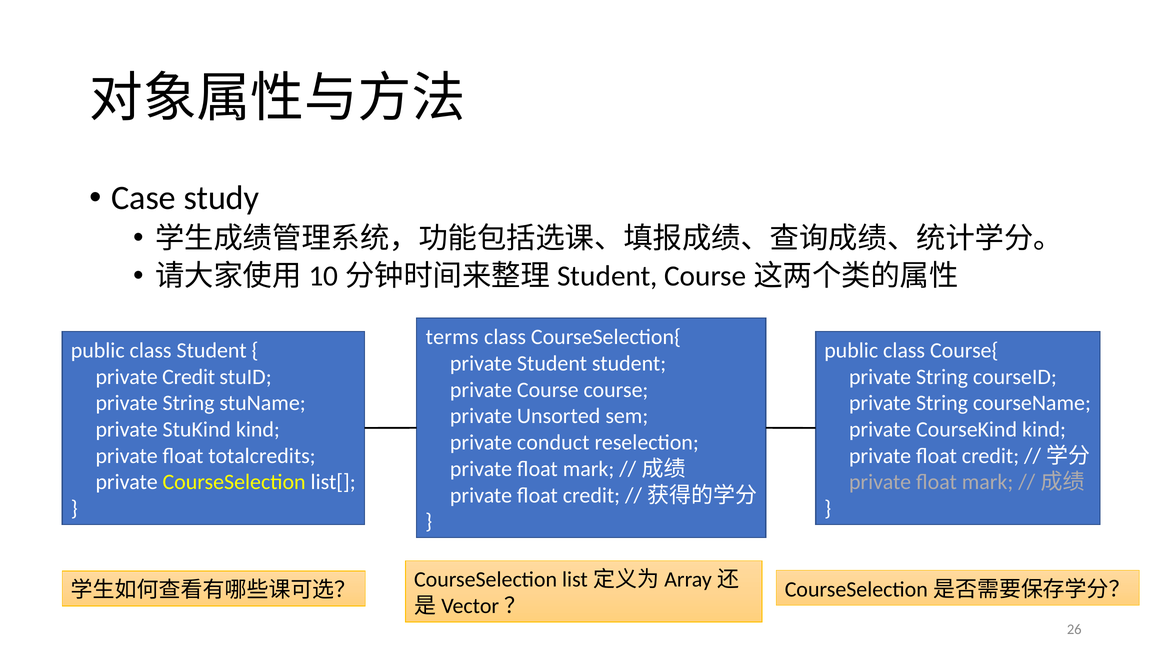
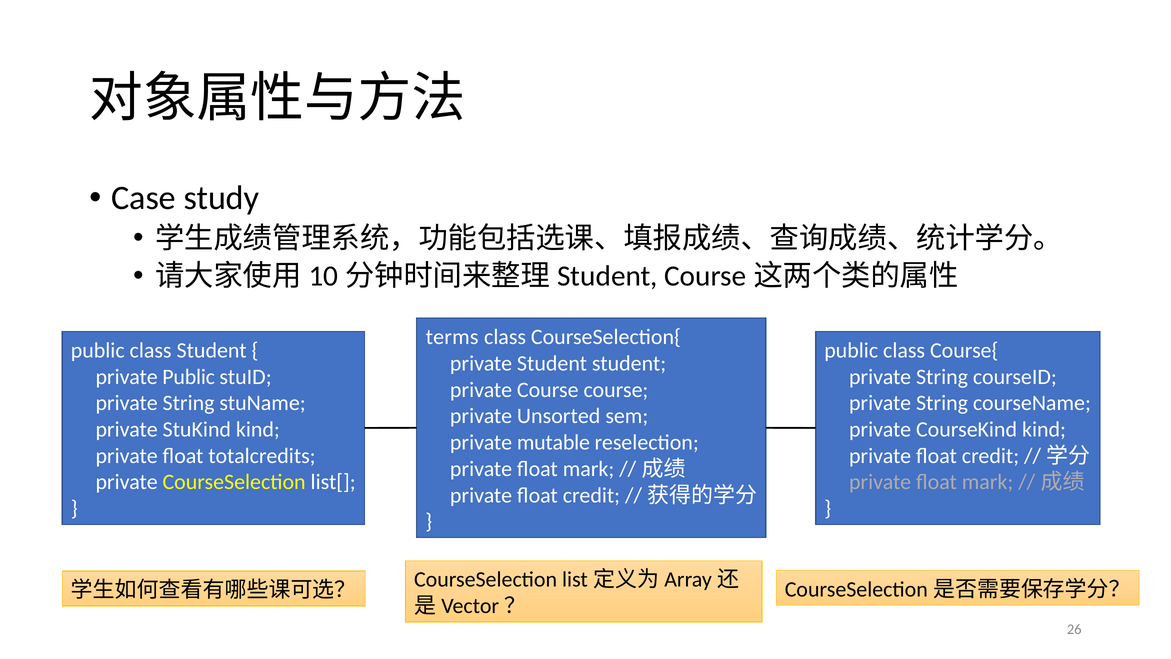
private Credit: Credit -> Public (189, 377)
conduct: conduct -> mutable (553, 442)
